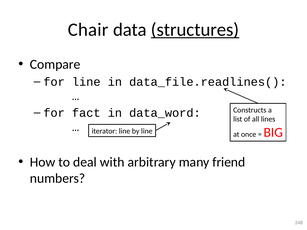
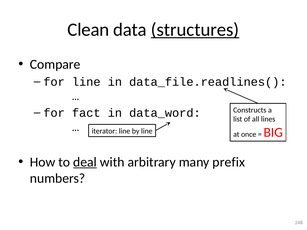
Chair: Chair -> Clean (88, 30)
deal underline: none -> present (85, 162)
friend: friend -> prefix (229, 162)
